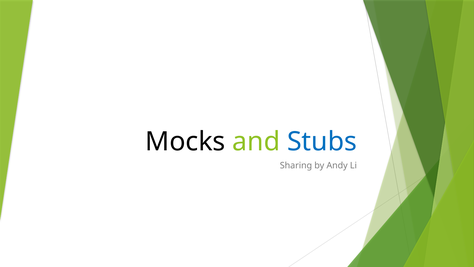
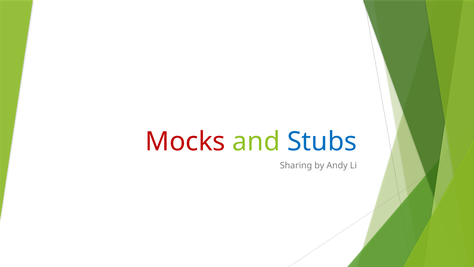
Mocks colour: black -> red (185, 142)
